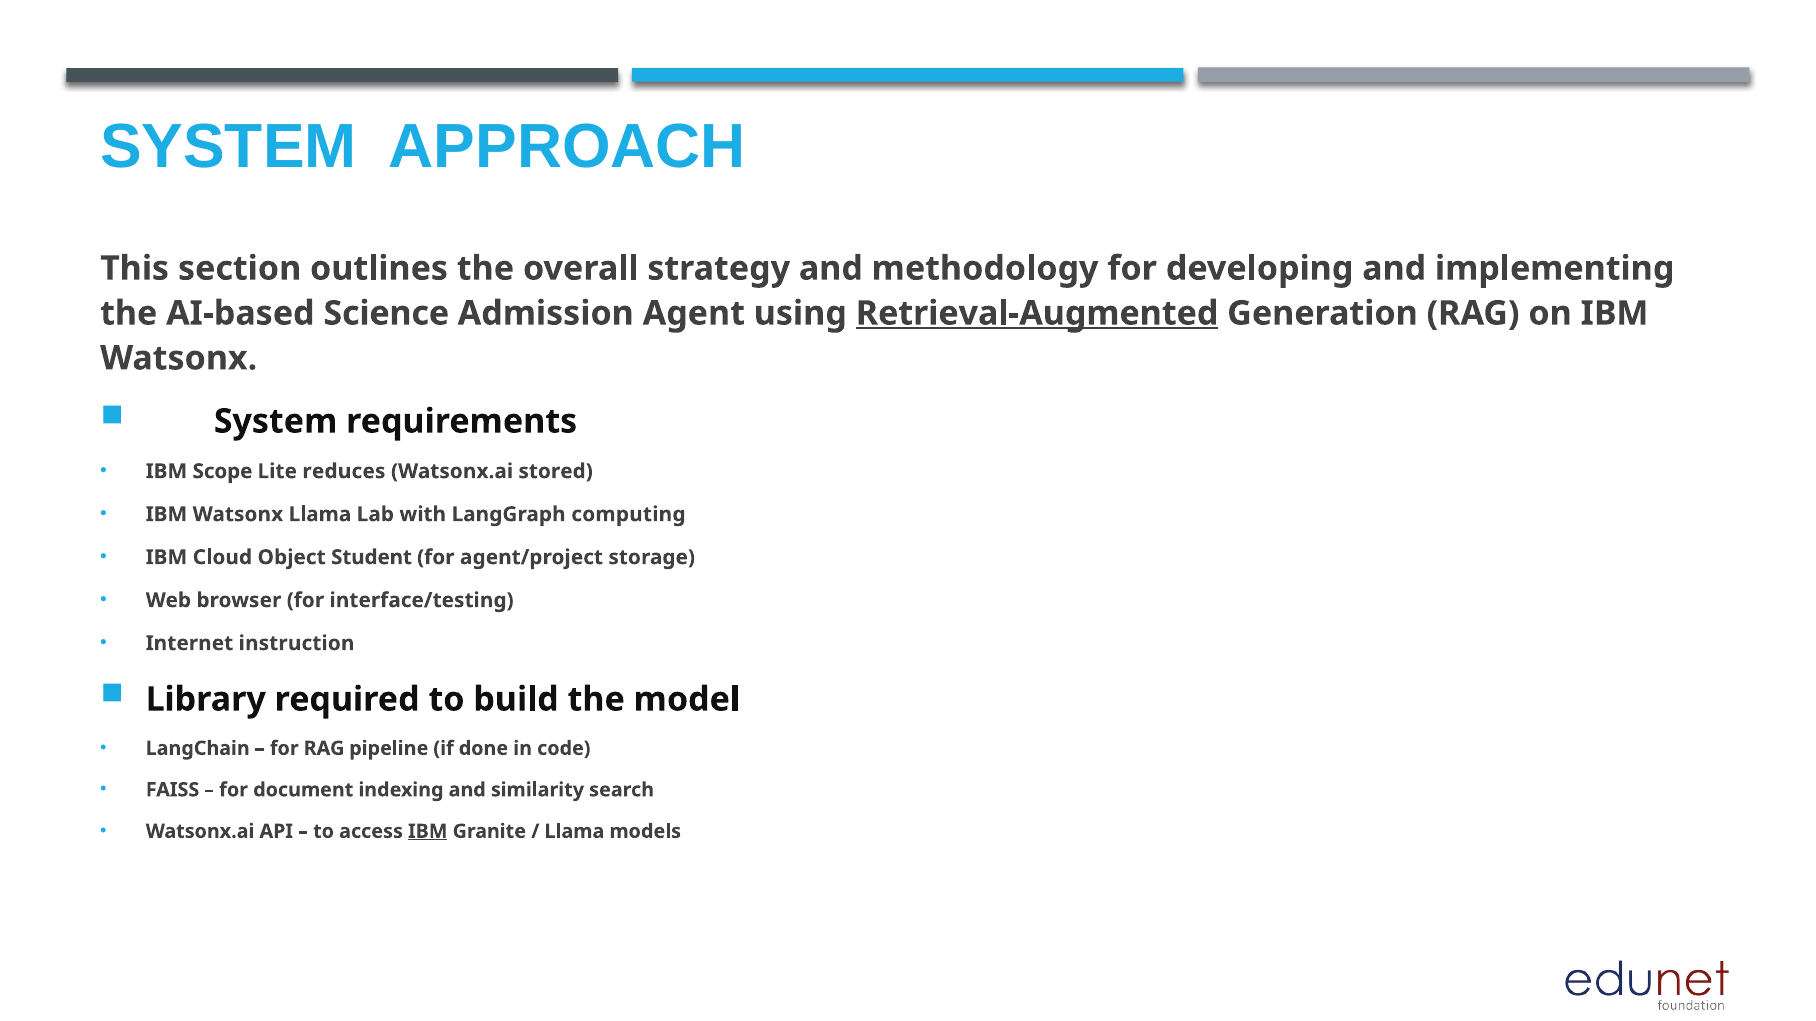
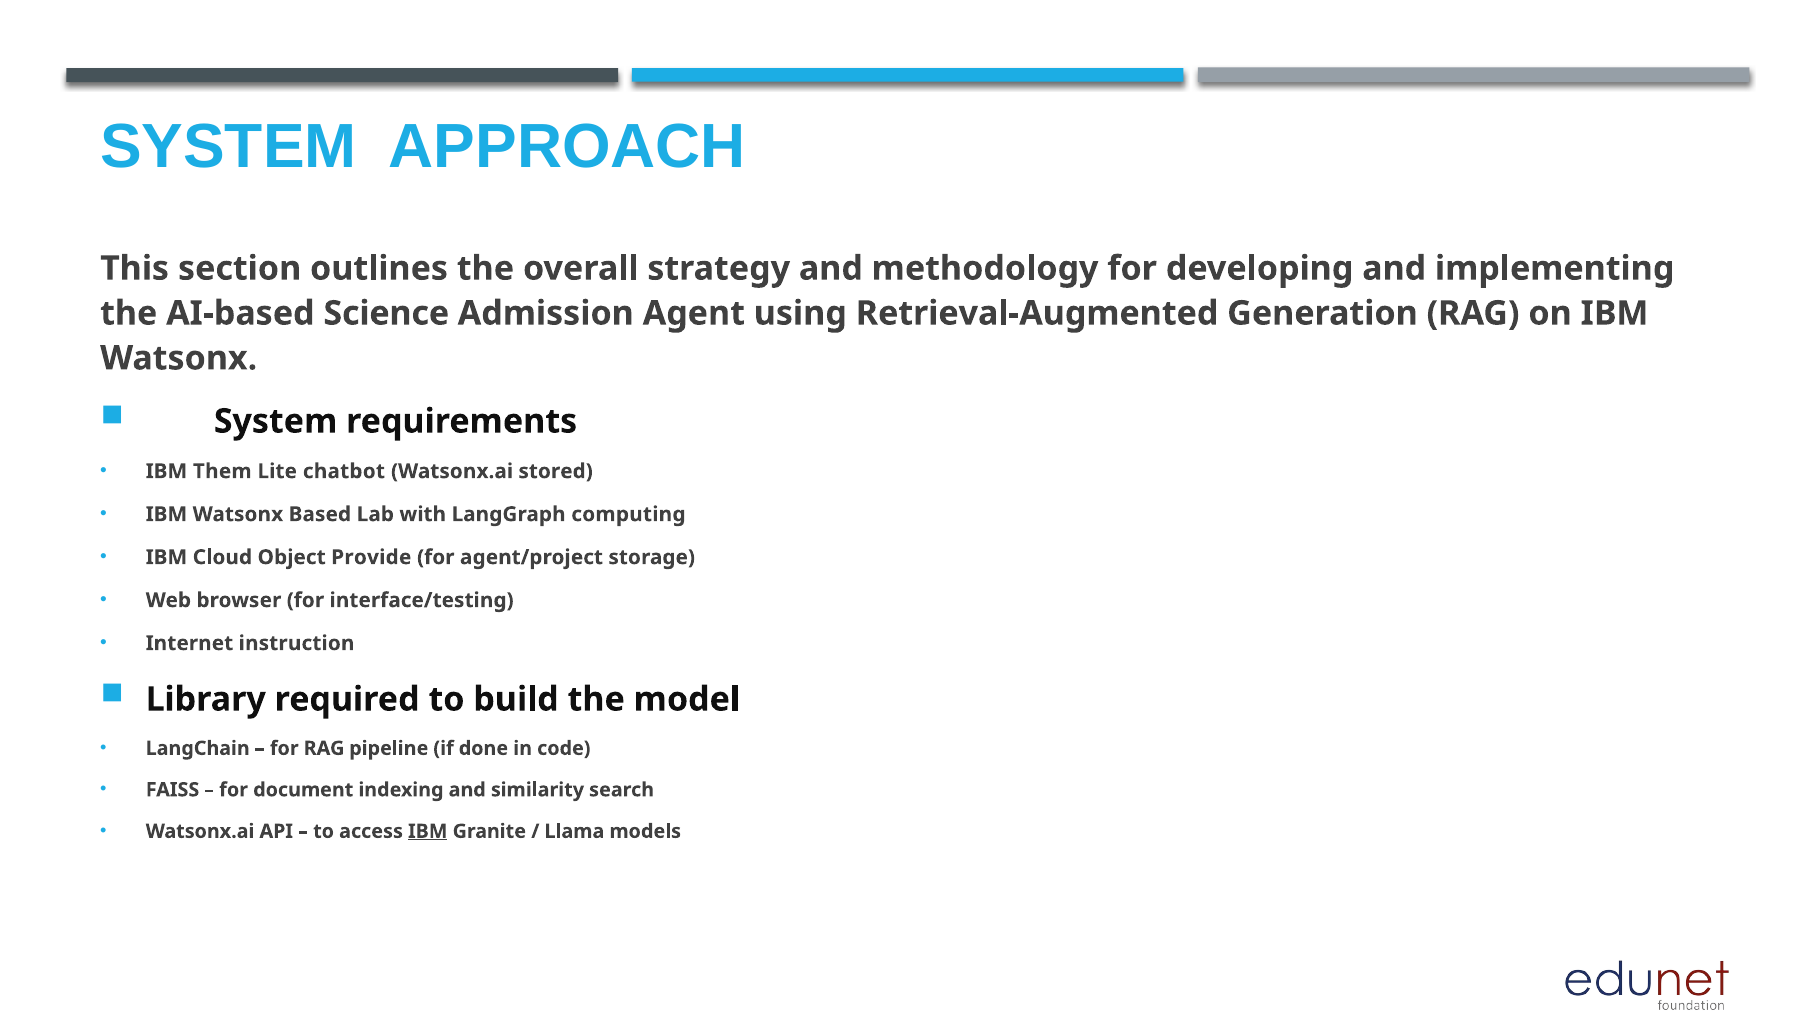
Retrieval-Augmented underline: present -> none (1037, 313)
Scope: Scope -> Them (222, 472)
reduces: reduces -> chatbot (344, 472)
Watsonx Llama: Llama -> Based (320, 515)
Student: Student -> Provide (371, 558)
